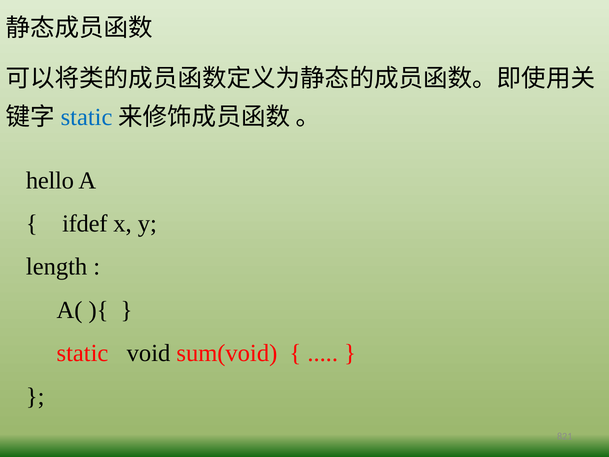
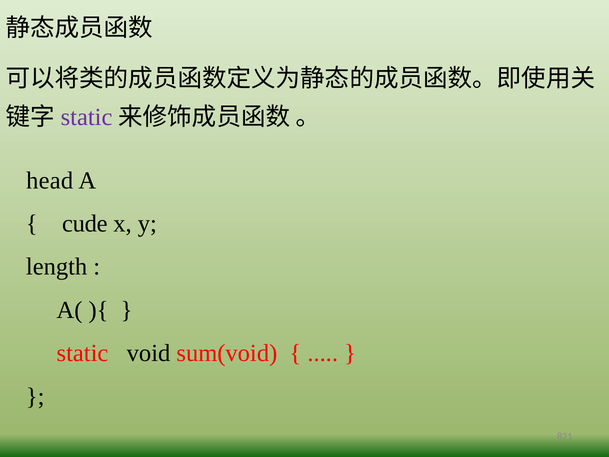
static colour: blue -> purple (87, 117)
hello: hello -> head (50, 180)
ifdef: ifdef -> cude (85, 224)
